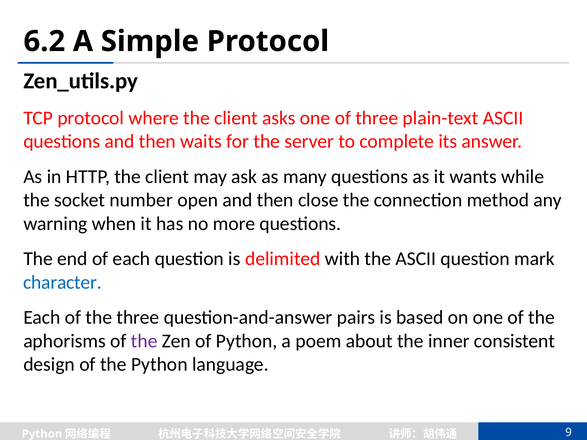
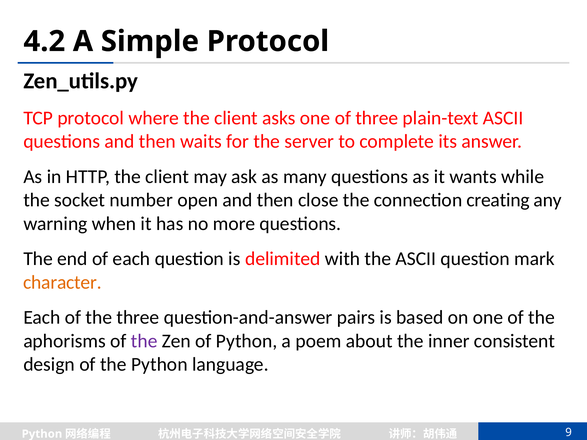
6.2: 6.2 -> 4.2 (44, 41)
method: method -> creating (498, 200)
character colour: blue -> orange (62, 282)
